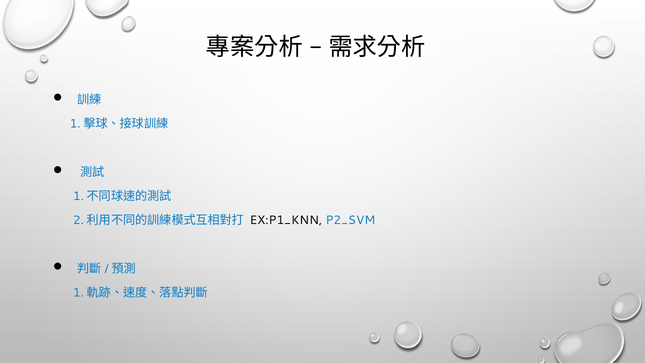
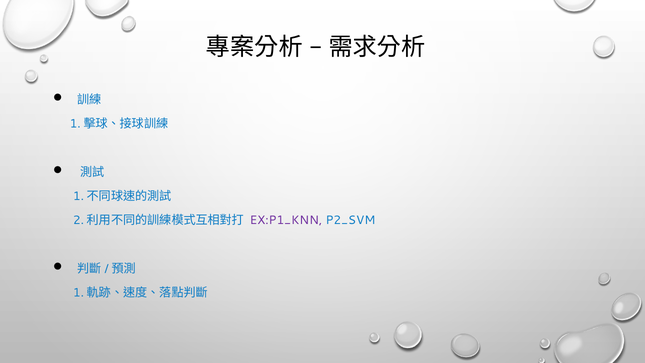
EX:P1_KNN colour: black -> purple (286, 220)
